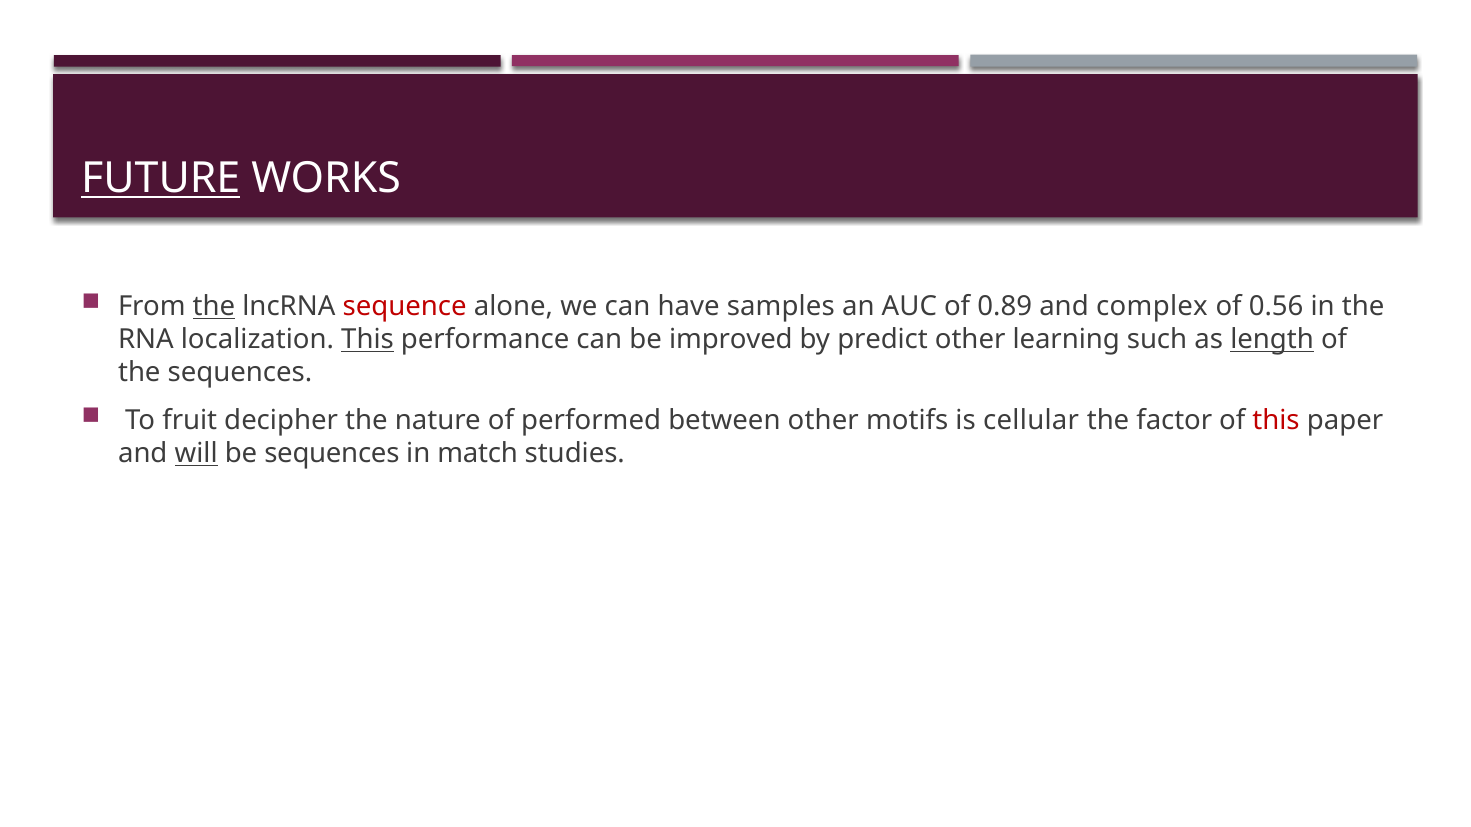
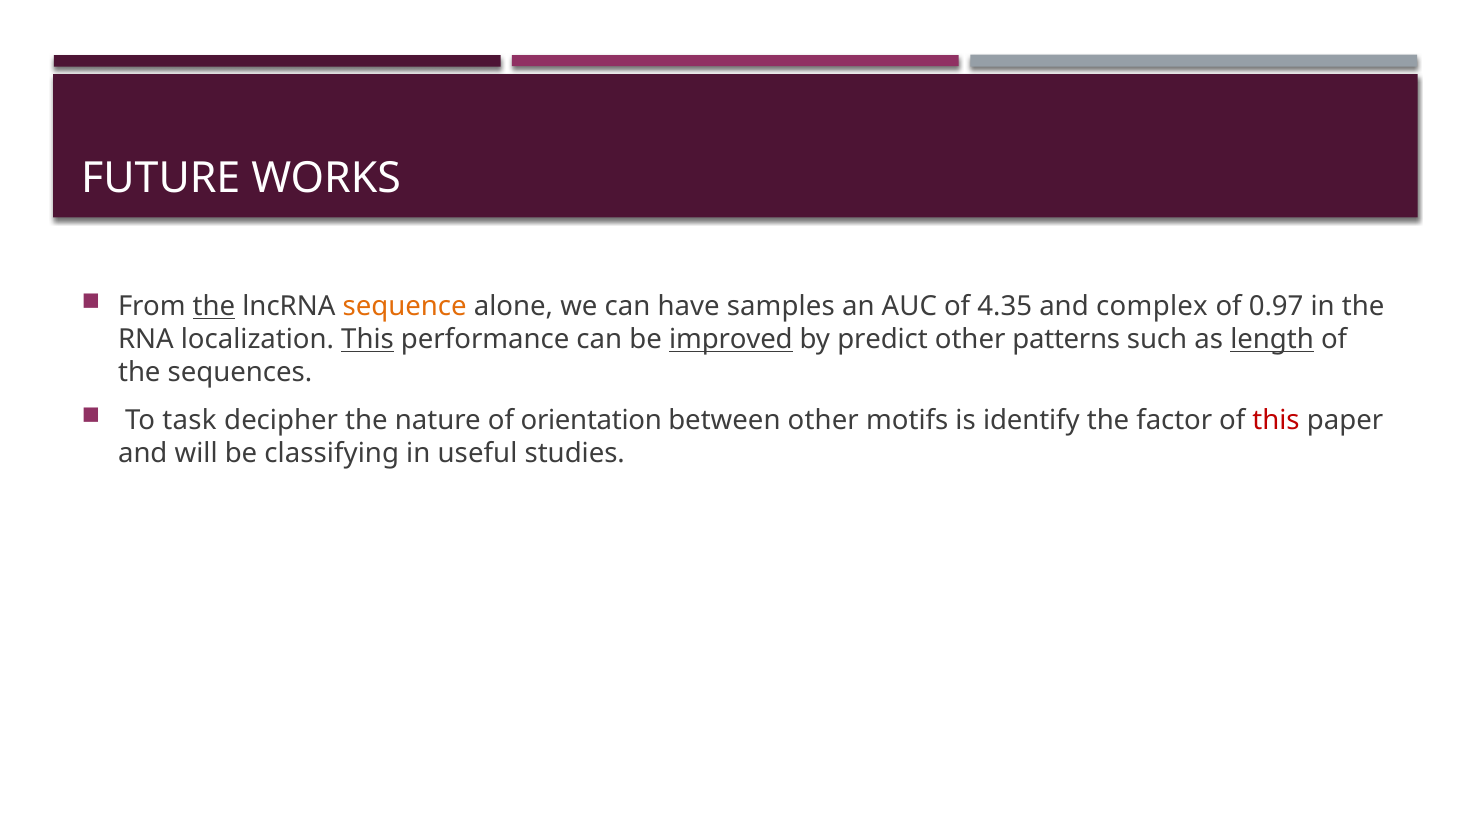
FUTURE underline: present -> none (161, 179)
sequence colour: red -> orange (405, 307)
0.89: 0.89 -> 4.35 (1005, 307)
0.56: 0.56 -> 0.97 (1276, 307)
improved underline: none -> present (731, 340)
learning: learning -> patterns (1066, 340)
fruit: fruit -> task (190, 421)
performed: performed -> orientation (591, 421)
cellular: cellular -> identify (1031, 421)
will underline: present -> none (196, 454)
be sequences: sequences -> classifying (332, 454)
match: match -> useful (478, 454)
